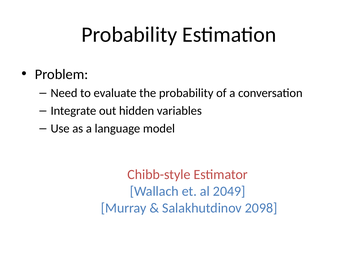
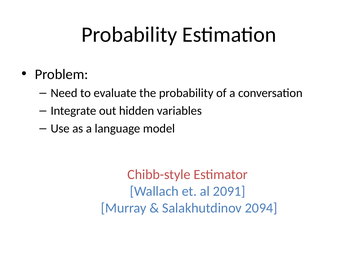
2049: 2049 -> 2091 (229, 191)
2098: 2098 -> 2094 (261, 208)
